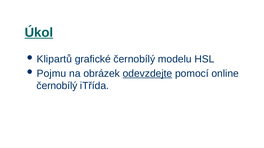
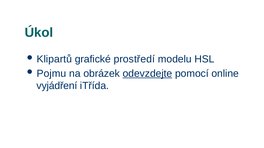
Úkol underline: present -> none (39, 33)
grafické černobílý: černobílý -> prostředí (134, 59)
černobílý: černobílý -> vyjádření (57, 86)
